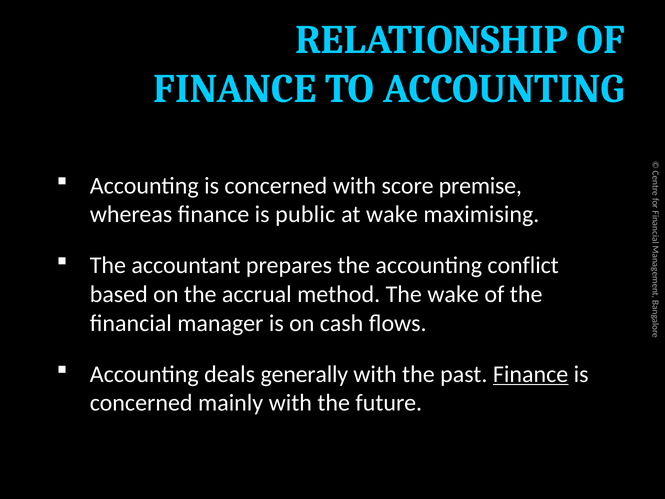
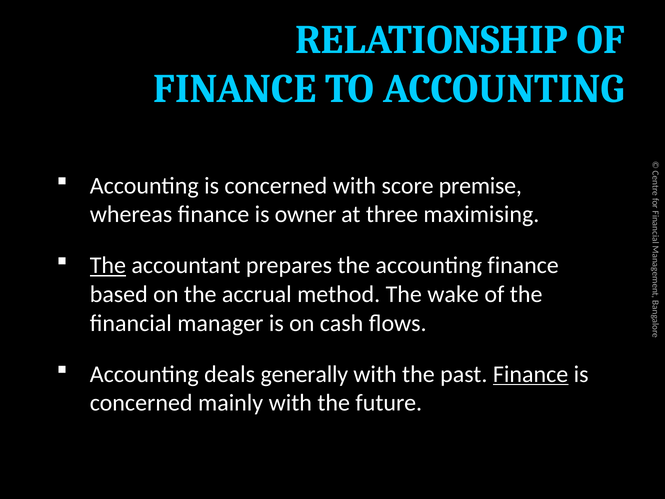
public: public -> owner (306, 214)
at wake: wake -> three (392, 214)
The underline: none -> present (108, 265)
accounting conflict: conflict -> finance (523, 265)
